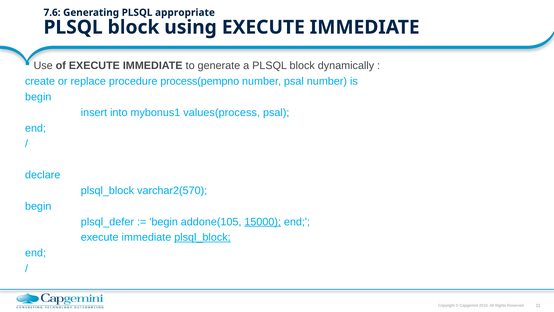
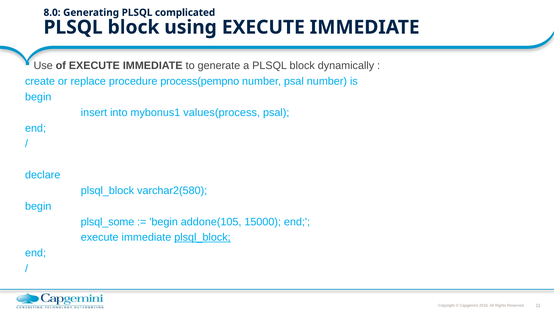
7.6: 7.6 -> 8.0 (52, 13)
appropriate: appropriate -> complicated (185, 13)
varchar2(570: varchar2(570 -> varchar2(580 (172, 190)
plsql_defer: plsql_defer -> plsql_some (108, 222)
15000 underline: present -> none (263, 222)
